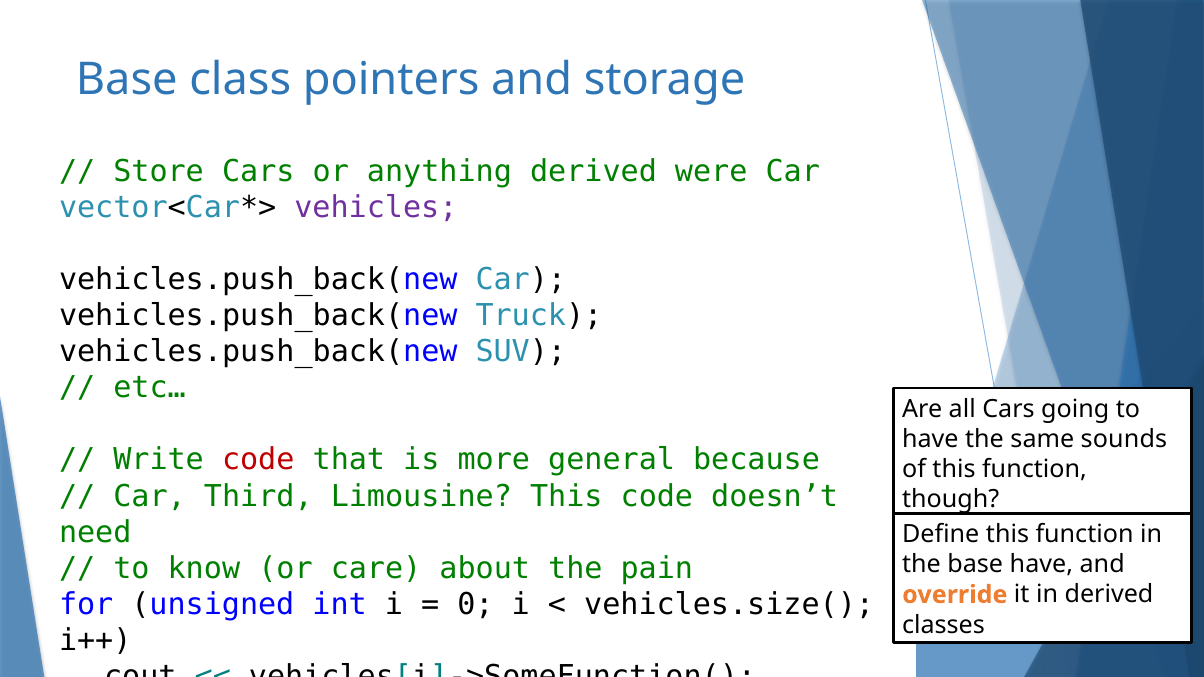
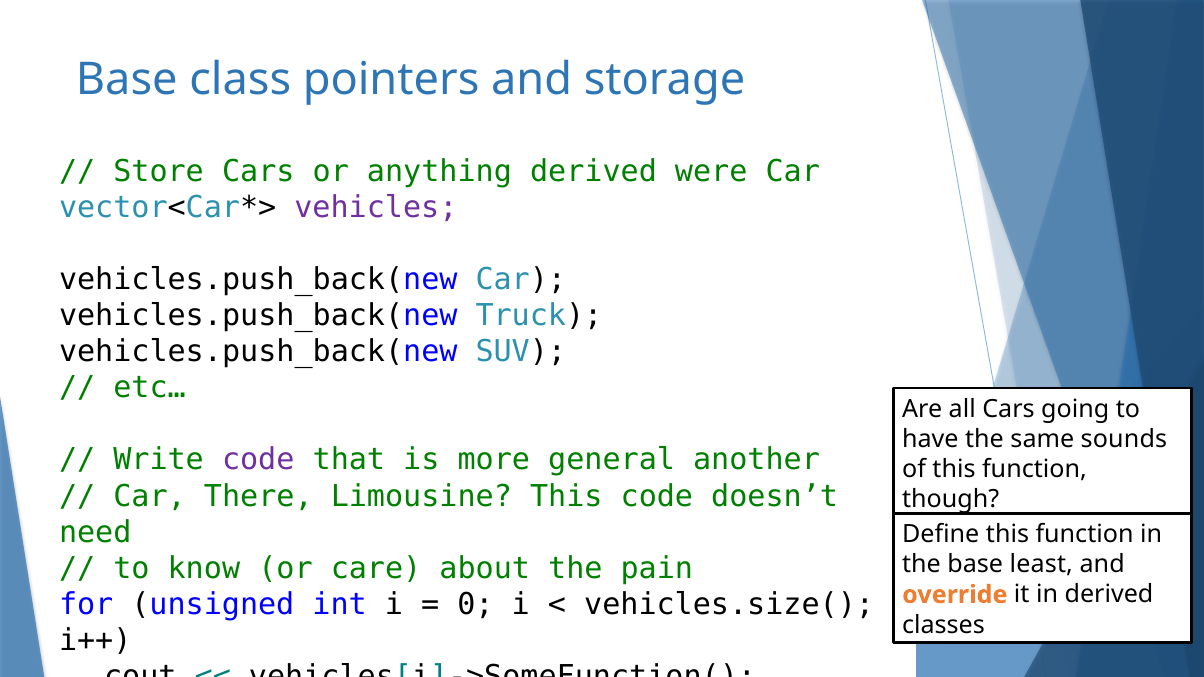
code colour: red -> purple (258, 460)
because: because -> another (757, 460)
Third: Third -> There (258, 496)
base have: have -> least (1041, 565)
